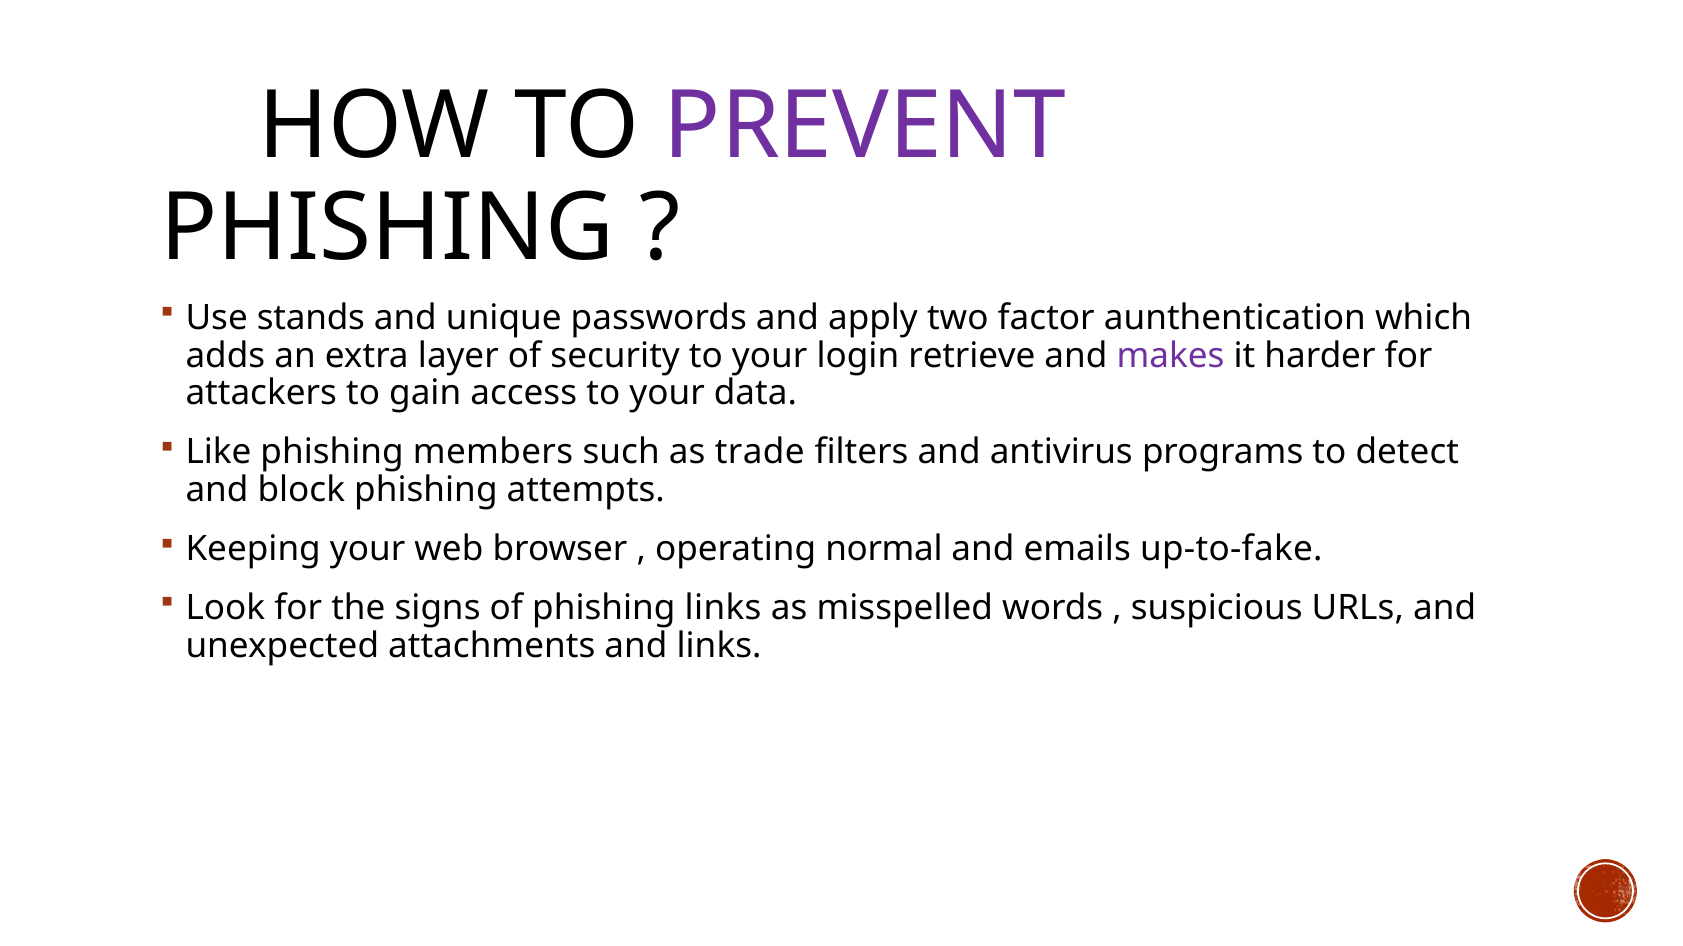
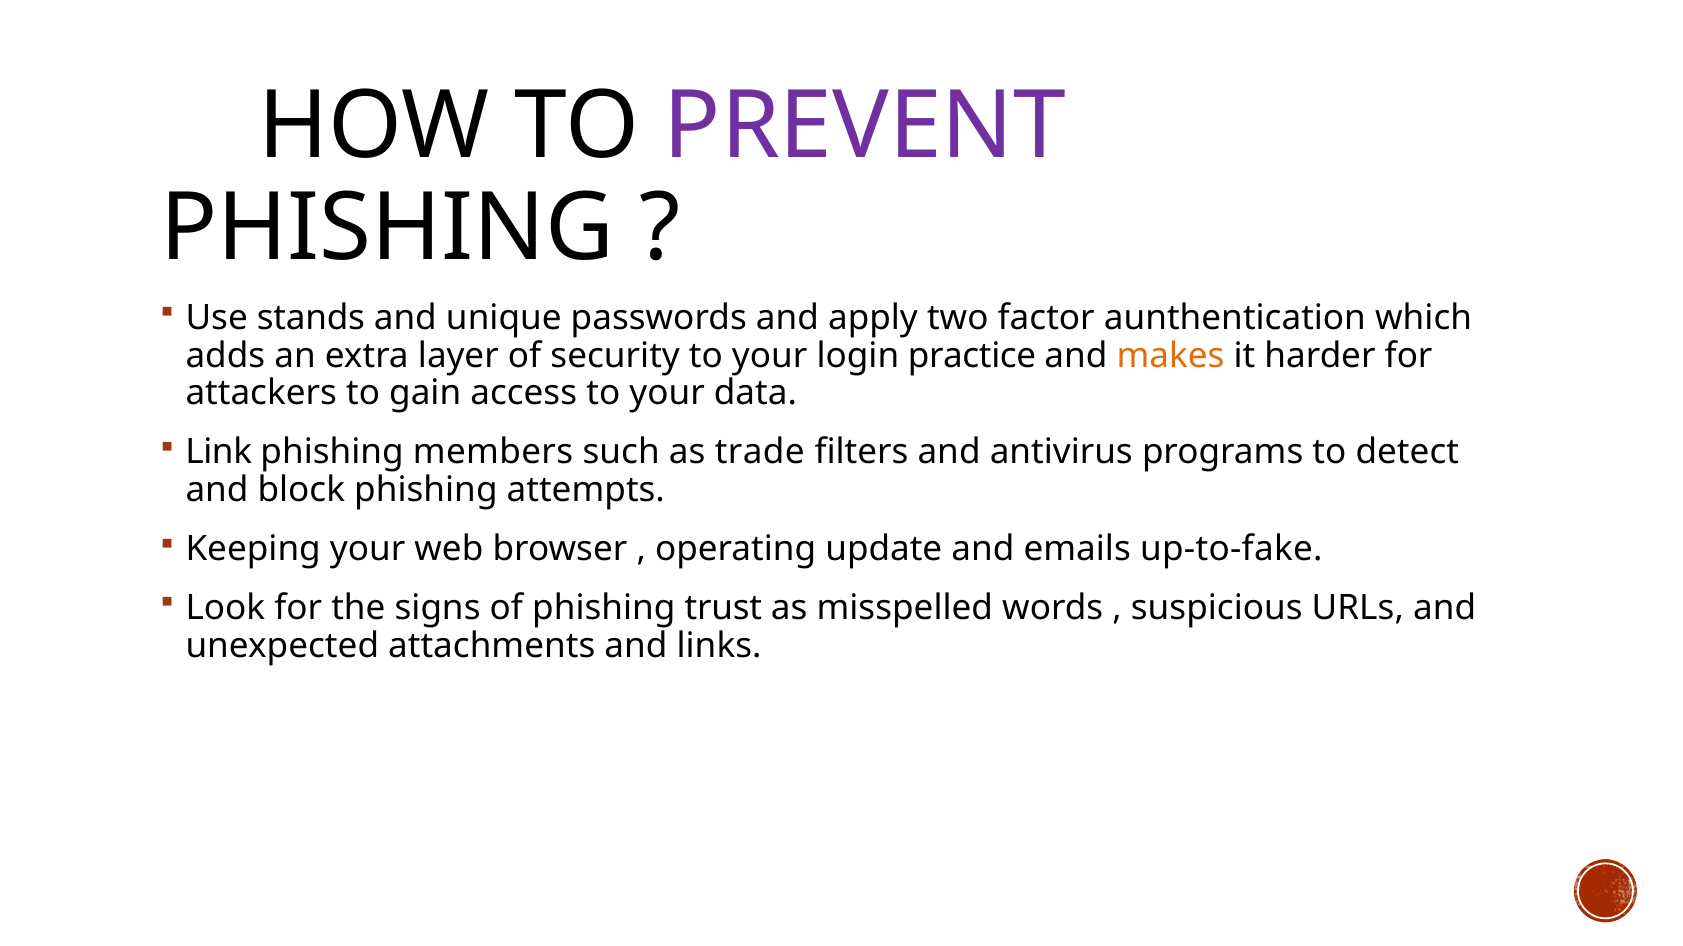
retrieve: retrieve -> practice (972, 356)
makes colour: purple -> orange (1171, 356)
Like: Like -> Link (219, 453)
normal: normal -> update (884, 549)
phishing links: links -> trust (723, 608)
